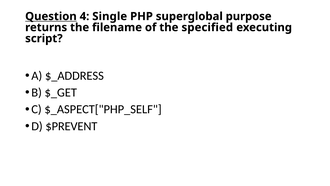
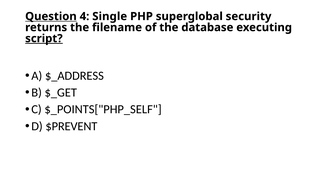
purpose: purpose -> security (249, 16)
specified: specified -> database (207, 27)
script underline: none -> present (44, 38)
$_ASPECT["PHP_SELF: $_ASPECT["PHP_SELF -> $_POINTS["PHP_SELF (103, 109)
